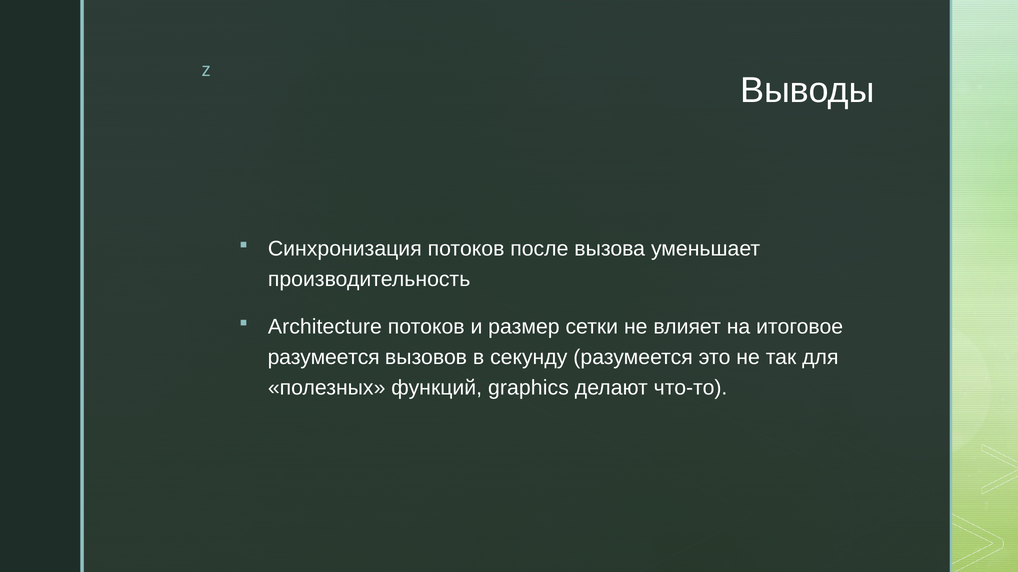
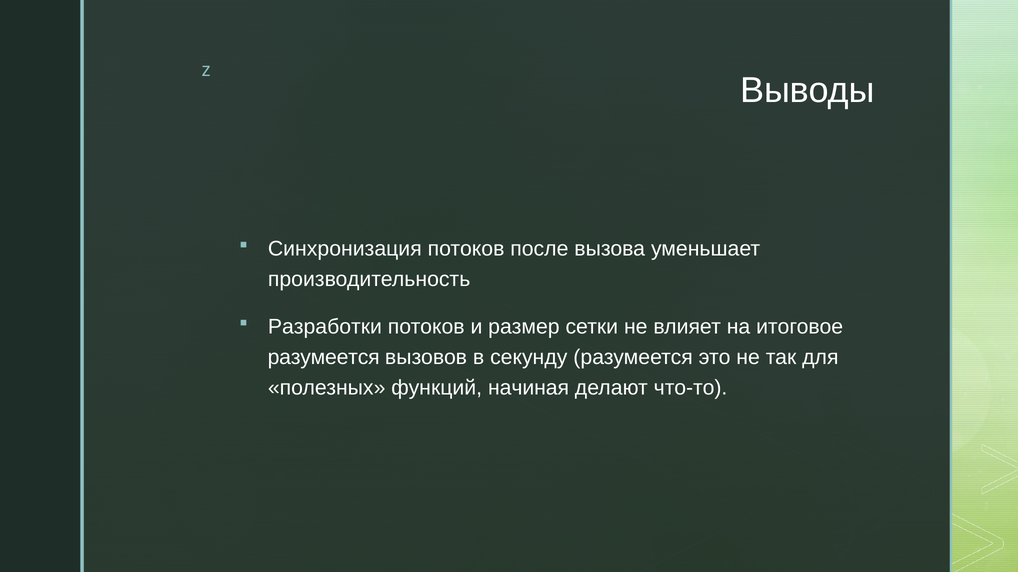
Architecture: Architecture -> Разработки (325, 327)
graphics: graphics -> начиная (529, 388)
